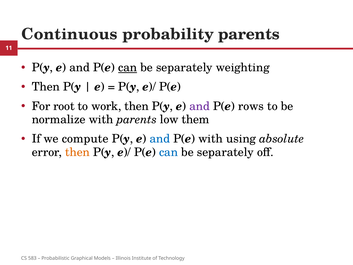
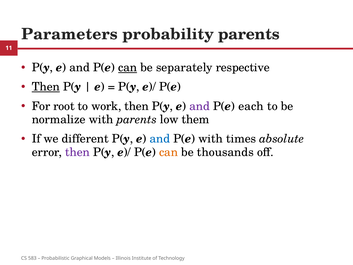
Continuous: Continuous -> Parameters (69, 34)
weighting: weighting -> respective (243, 67)
Then underline: none -> present (46, 87)
rows: rows -> each (251, 106)
compute: compute -> different (85, 139)
using: using -> times (241, 139)
then colour: orange -> purple (78, 152)
can colour: blue -> orange (168, 152)
separately: separately -> thousands (225, 152)
